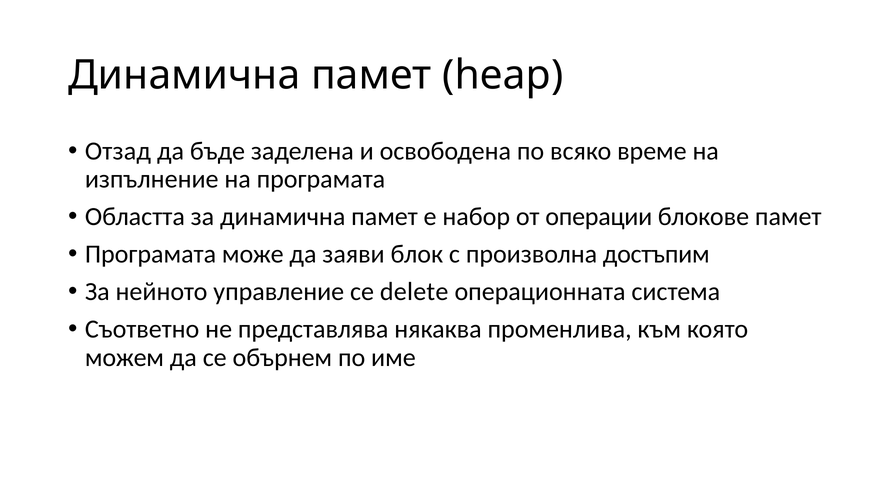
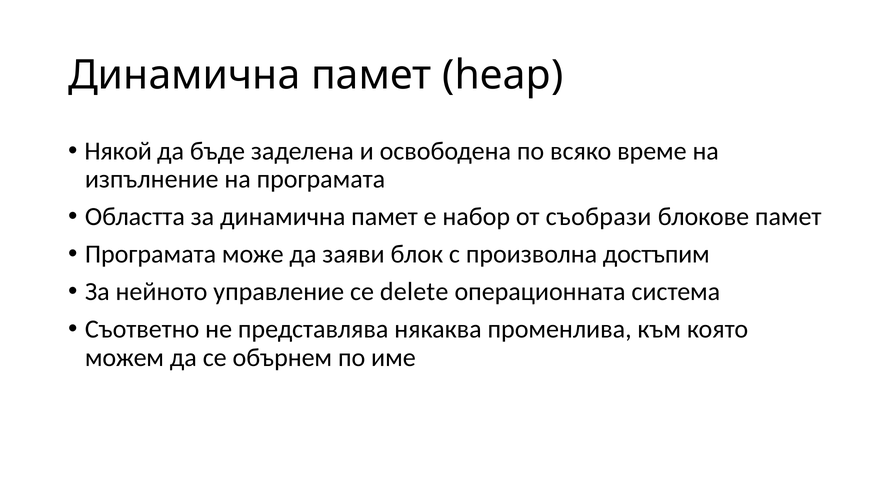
Отзад: Отзад -> Някой (118, 151)
операции: операции -> съобрази (599, 217)
